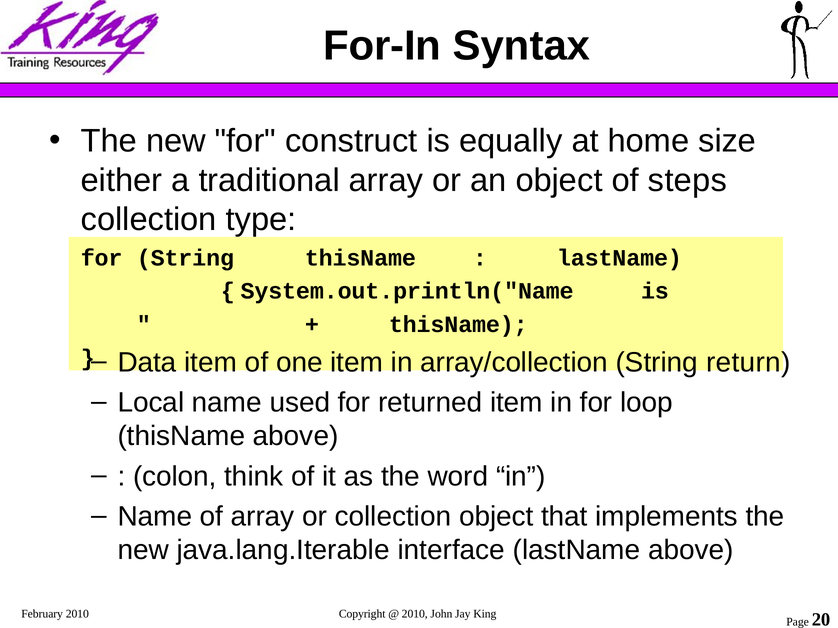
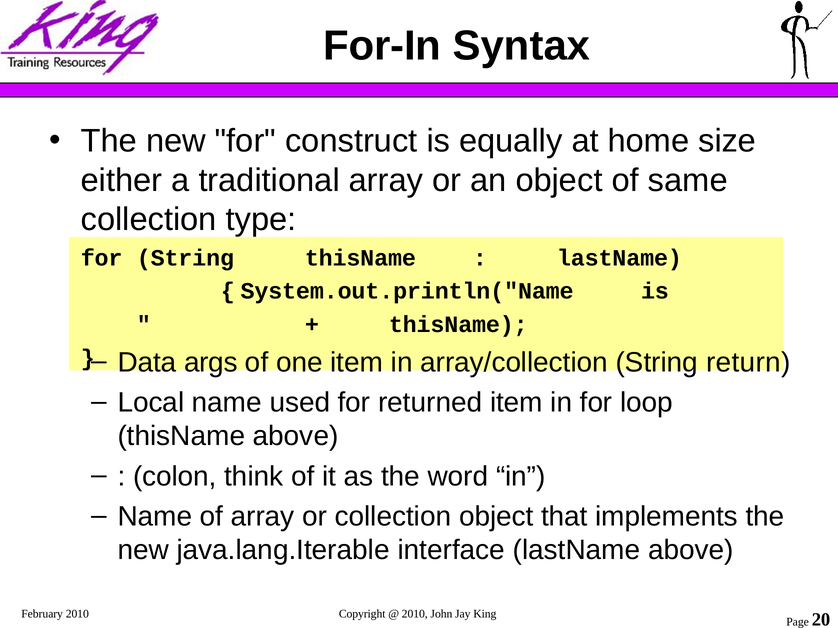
steps: steps -> same (688, 180)
Data item: item -> args (211, 362)
